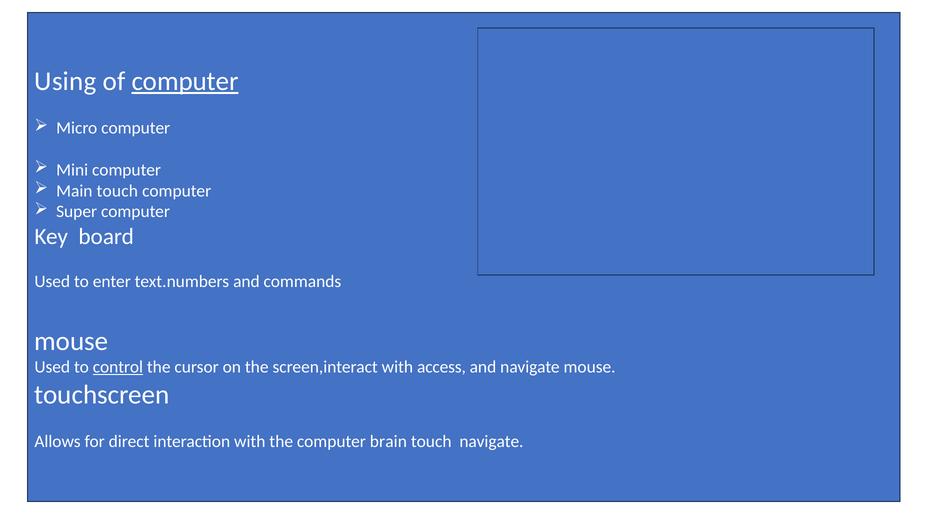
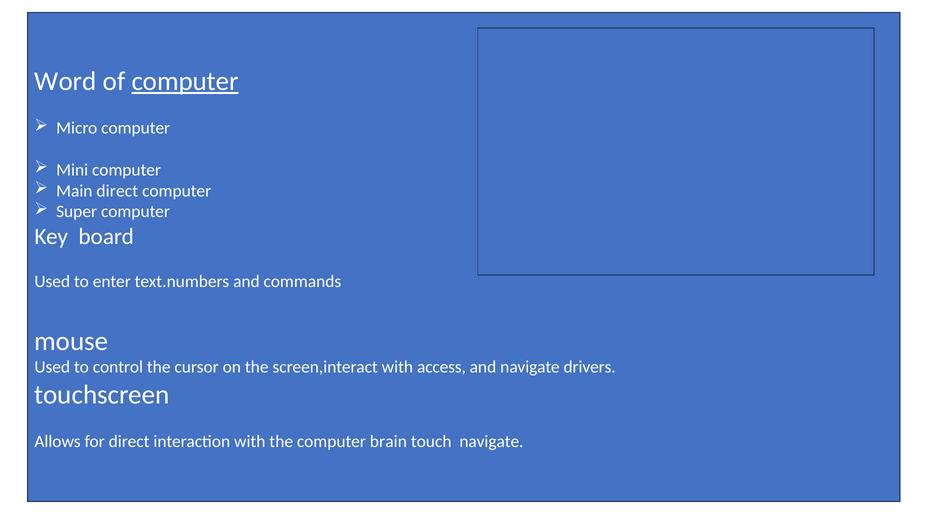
Using: Using -> Word (66, 81)
Main touch: touch -> direct (117, 191)
control underline: present -> none (118, 368)
navigate mouse: mouse -> drivers (590, 368)
